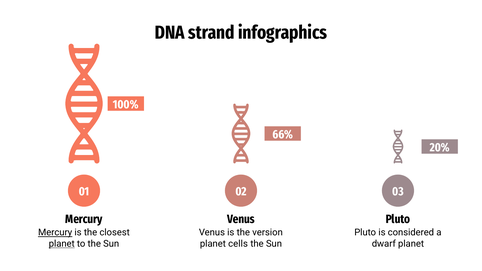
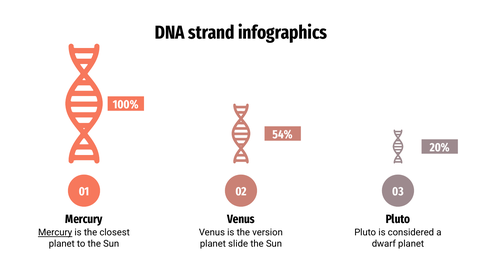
66%: 66% -> 54% (283, 134)
planet underline: present -> none (62, 244)
cells: cells -> slide (238, 244)
